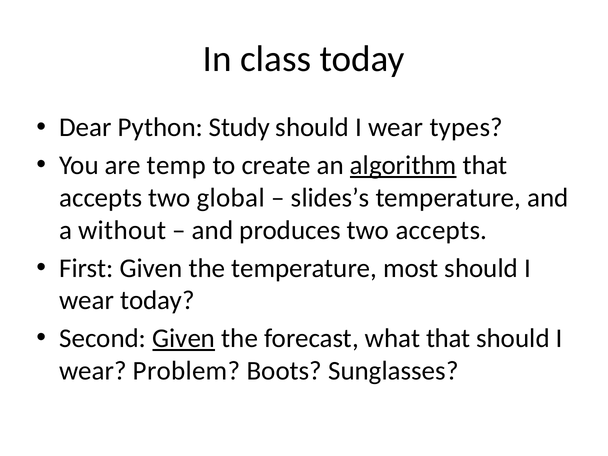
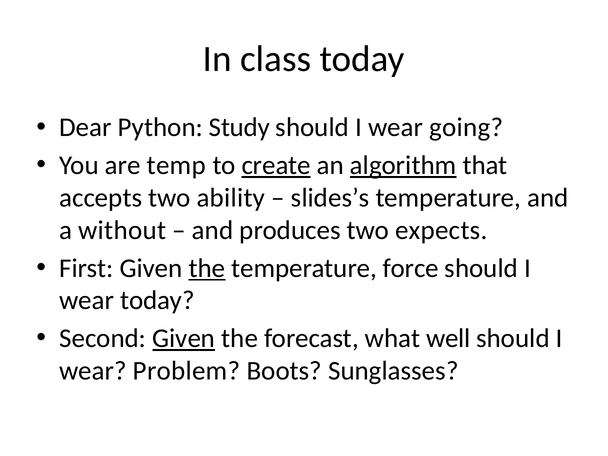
types: types -> going (466, 128)
create underline: none -> present (276, 165)
global: global -> ability (231, 198)
two accepts: accepts -> expects (441, 230)
the underline: none -> present (207, 268)
most: most -> force (411, 268)
what that: that -> well (448, 338)
